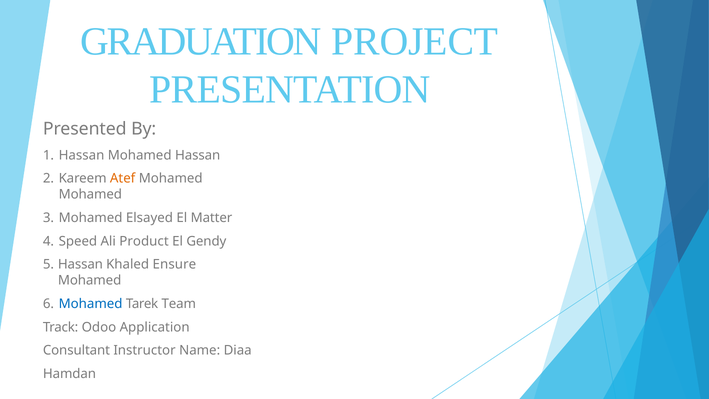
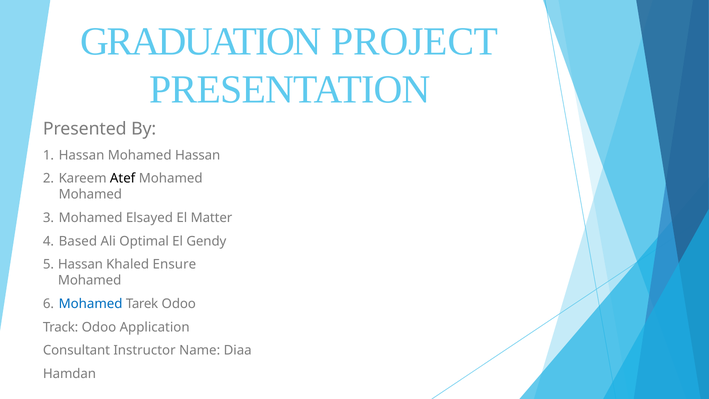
Atef colour: orange -> black (123, 178)
Speed: Speed -> Based (78, 241)
Product: Product -> Optimal (144, 241)
Tarek Team: Team -> Odoo (179, 304)
